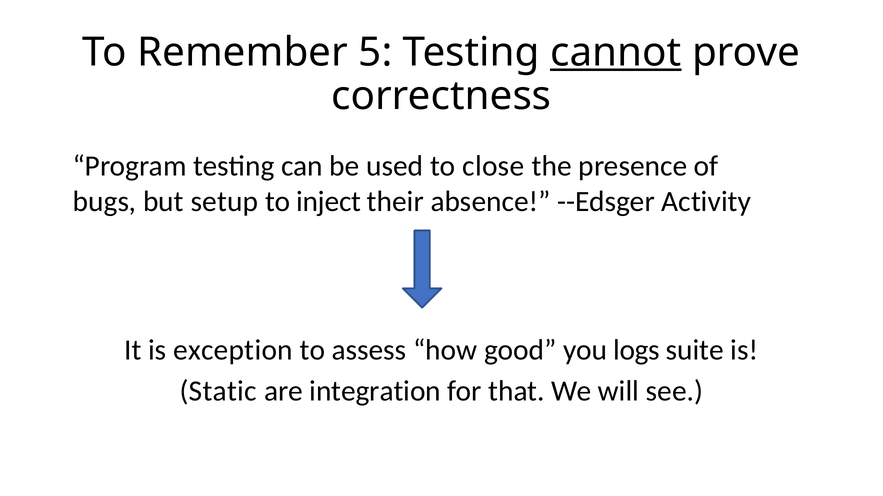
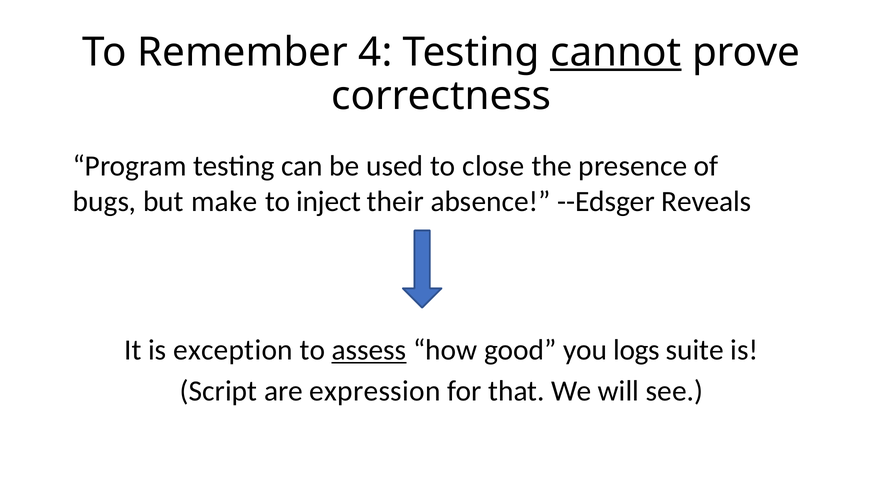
5: 5 -> 4 (375, 52)
setup: setup -> make (224, 202)
Activity: Activity -> Reveals (706, 202)
assess underline: none -> present (369, 351)
Static: Static -> Script (218, 392)
integration: integration -> expression (375, 392)
